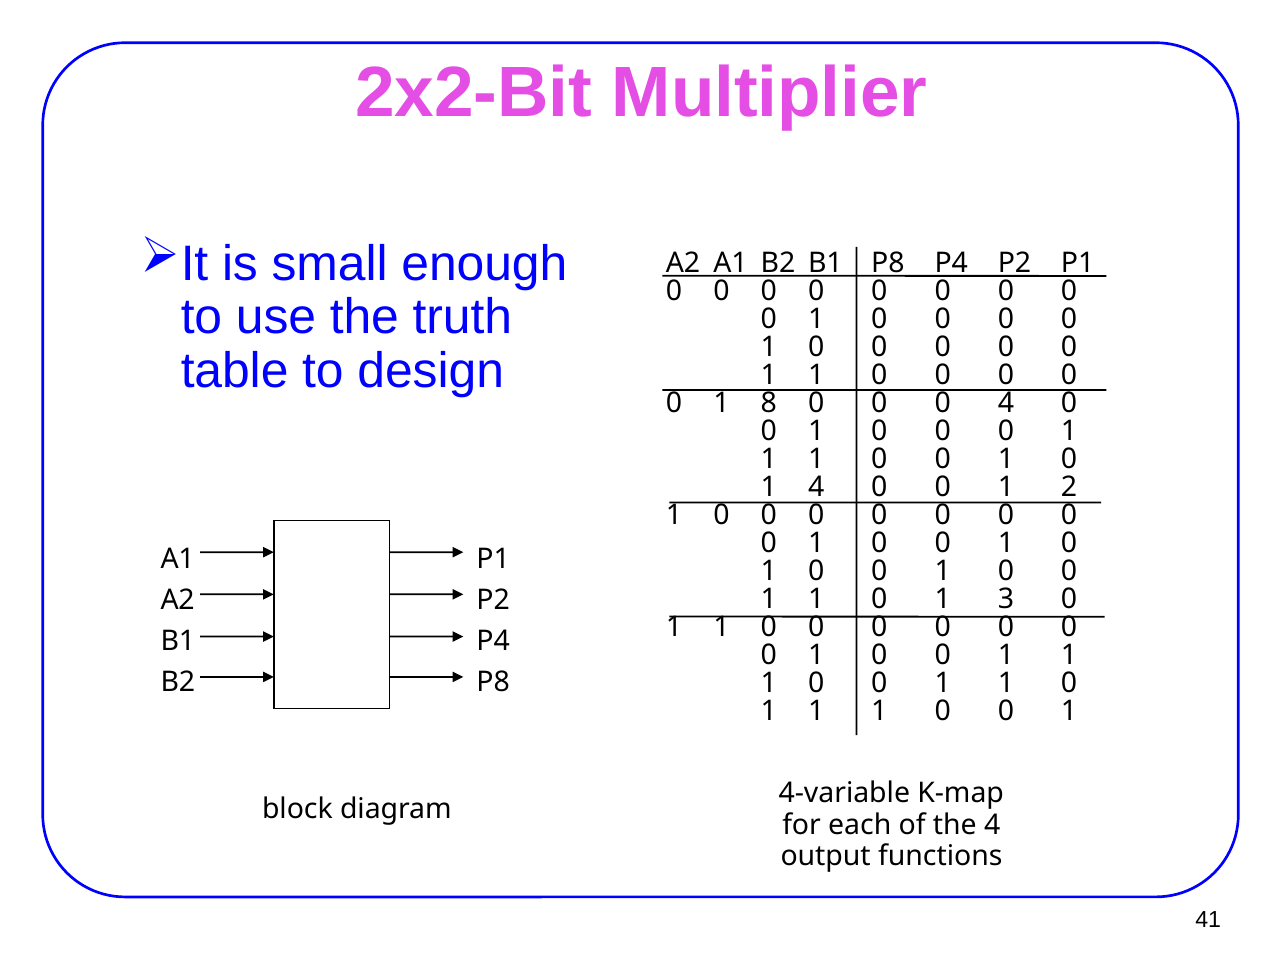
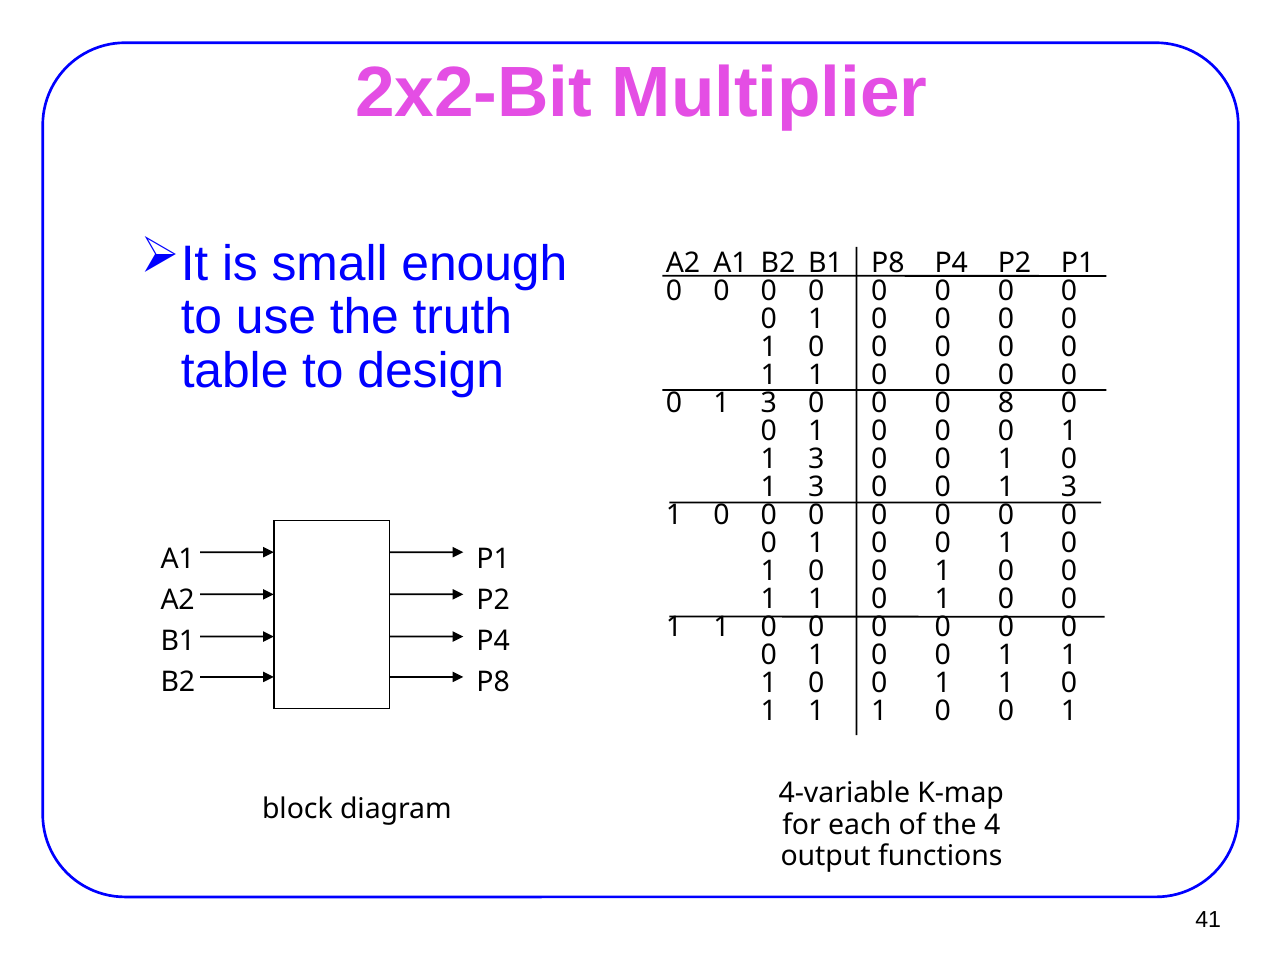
8: 8 -> 3 (769, 403)
0 4: 4 -> 8 (1006, 403)
1: 1 -> 3 (816, 459)
4: 4 -> 3 (816, 487)
2: 2 -> 3 (1069, 487)
3: 3 -> 0 (1006, 599)
